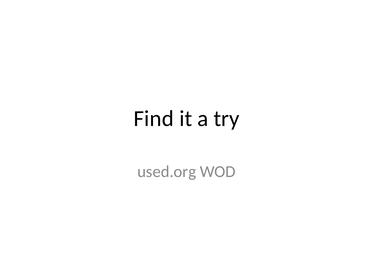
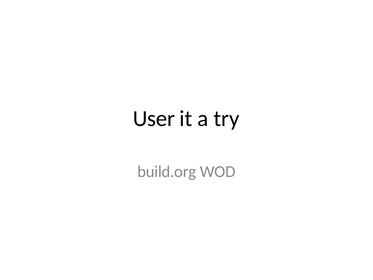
Find: Find -> User (154, 118)
used.org: used.org -> build.org (167, 171)
